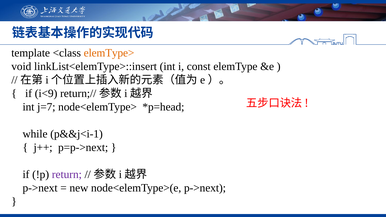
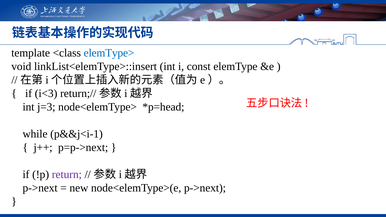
elemType> colour: orange -> blue (109, 53)
i<9: i<9 -> i<3 (46, 93)
j=7: j=7 -> j=3 (46, 107)
